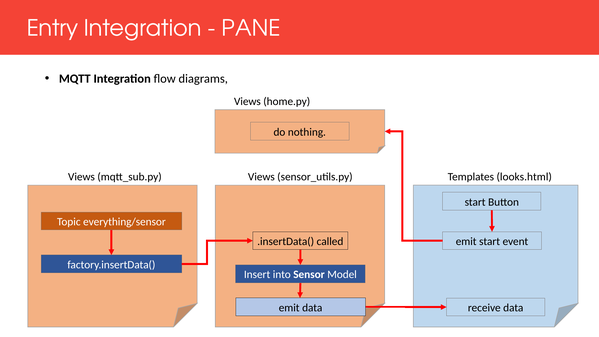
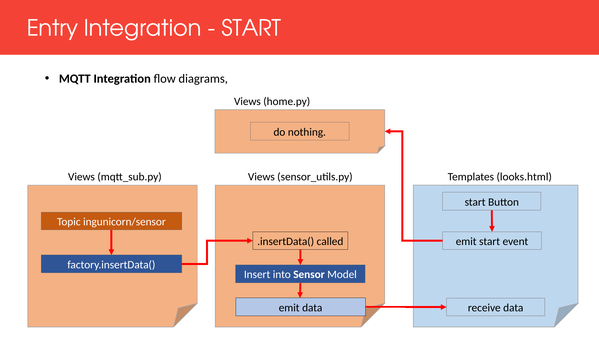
PANE: PANE -> START (251, 29)
everything/sensor: everything/sensor -> ingunicorn/sensor (124, 222)
